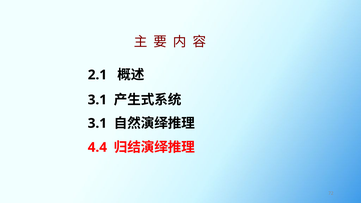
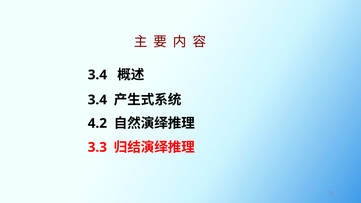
2.1: 2.1 -> 3.4 (97, 75)
3.1: 3.1 -> 3.4 (97, 100)
3.1: 3.1 -> 4.2 (97, 123)
4.4: 4.4 -> 3.3 (97, 147)
